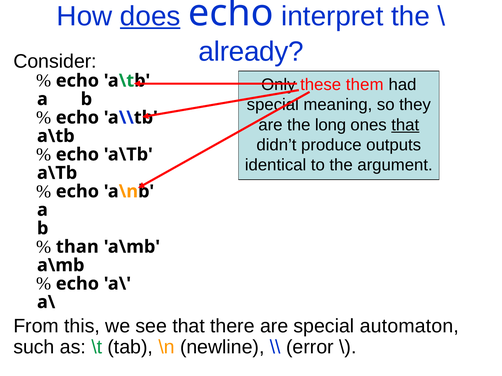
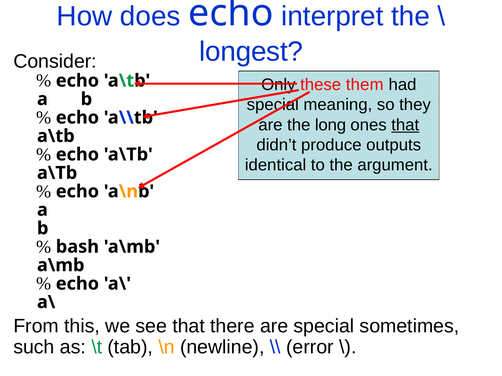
does underline: present -> none (150, 16)
already: already -> longest (251, 52)
than: than -> bash (77, 247)
automaton: automaton -> sometimes (409, 327)
